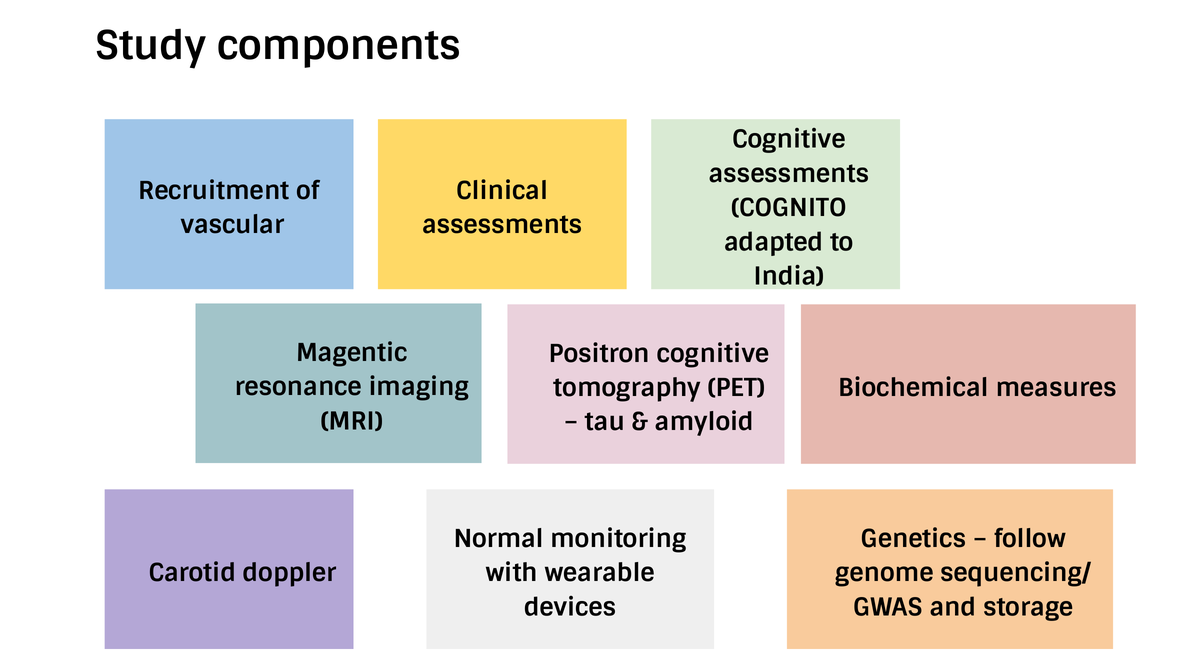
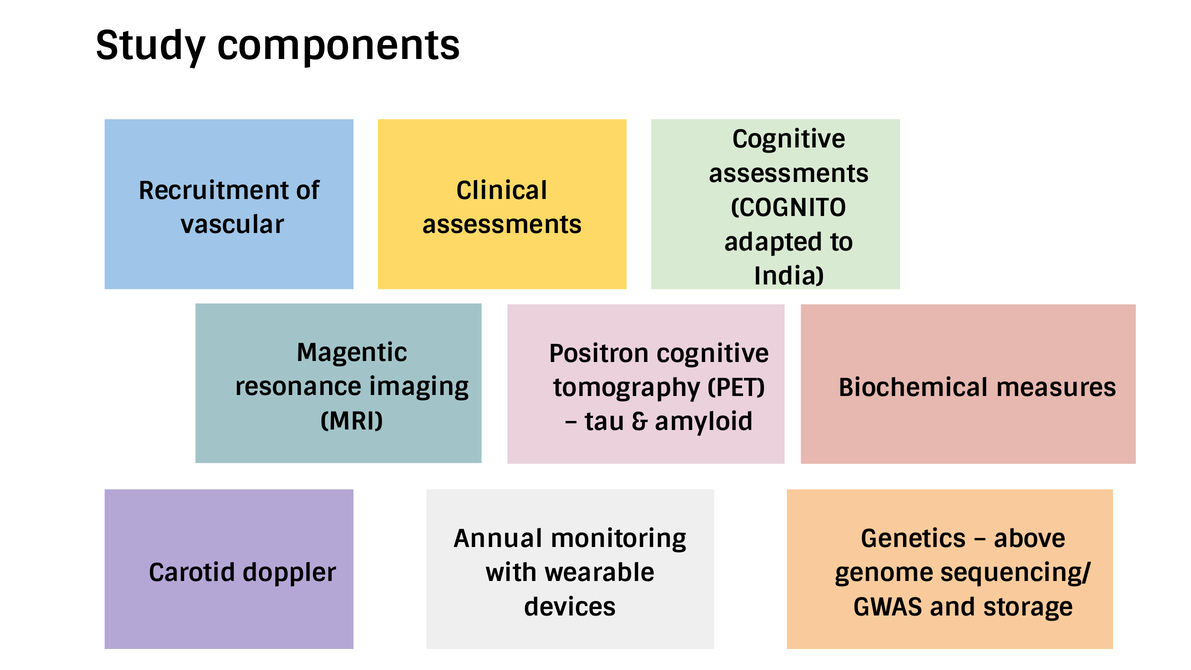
Normal: Normal -> Annual (498, 539)
follow: follow -> above (1030, 539)
